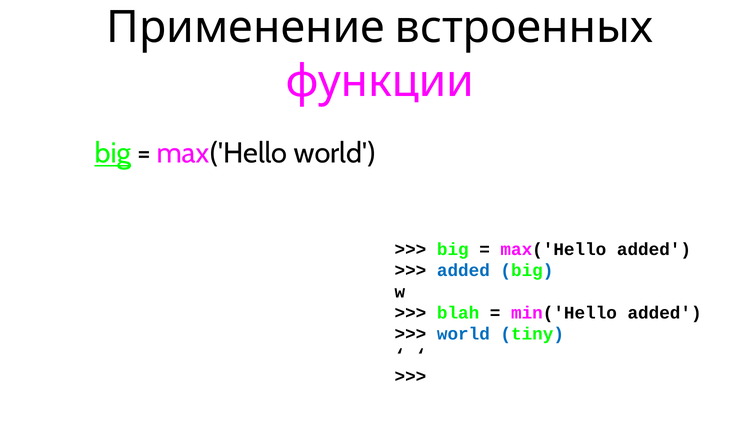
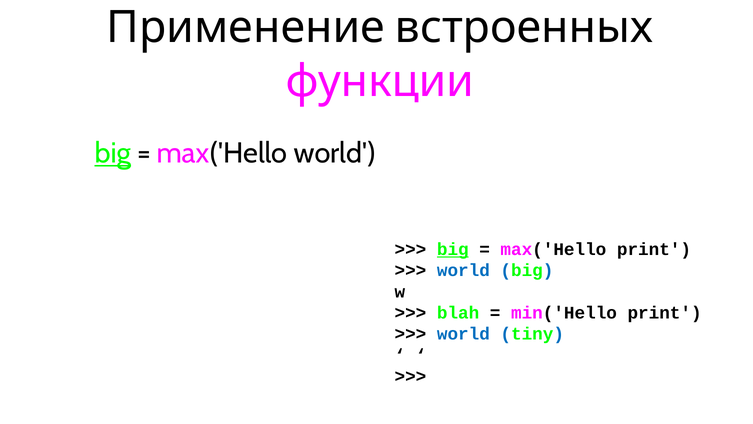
big underline: none -> present (453, 249)
max('Hello added: added -> print (654, 249)
added: added -> world (463, 270)
min('Hello added: added -> print (665, 313)
